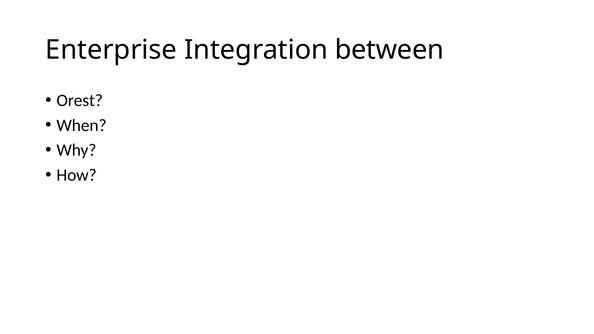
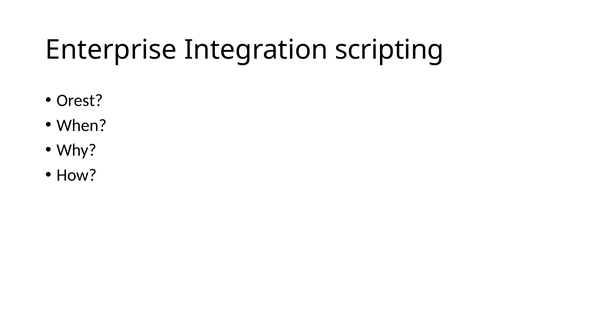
between: between -> scripting (389, 50)
